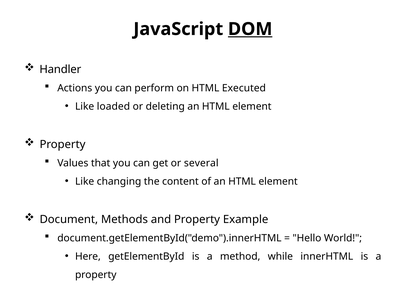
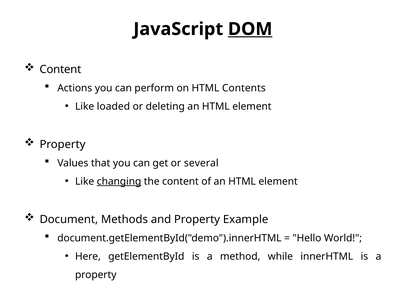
Handler: Handler -> Content (60, 69)
Executed: Executed -> Contents (244, 88)
changing underline: none -> present (119, 182)
